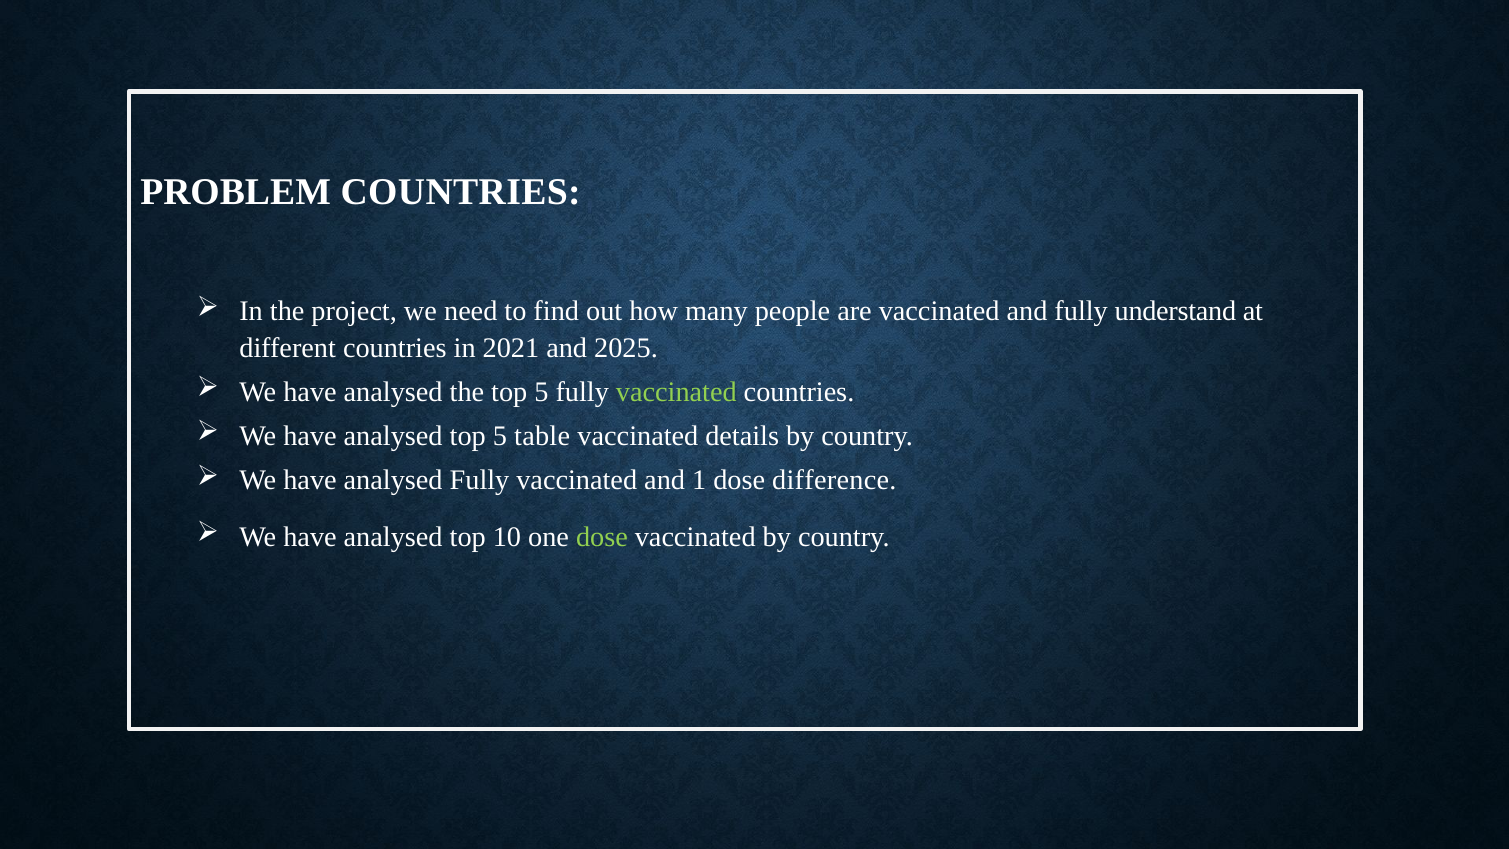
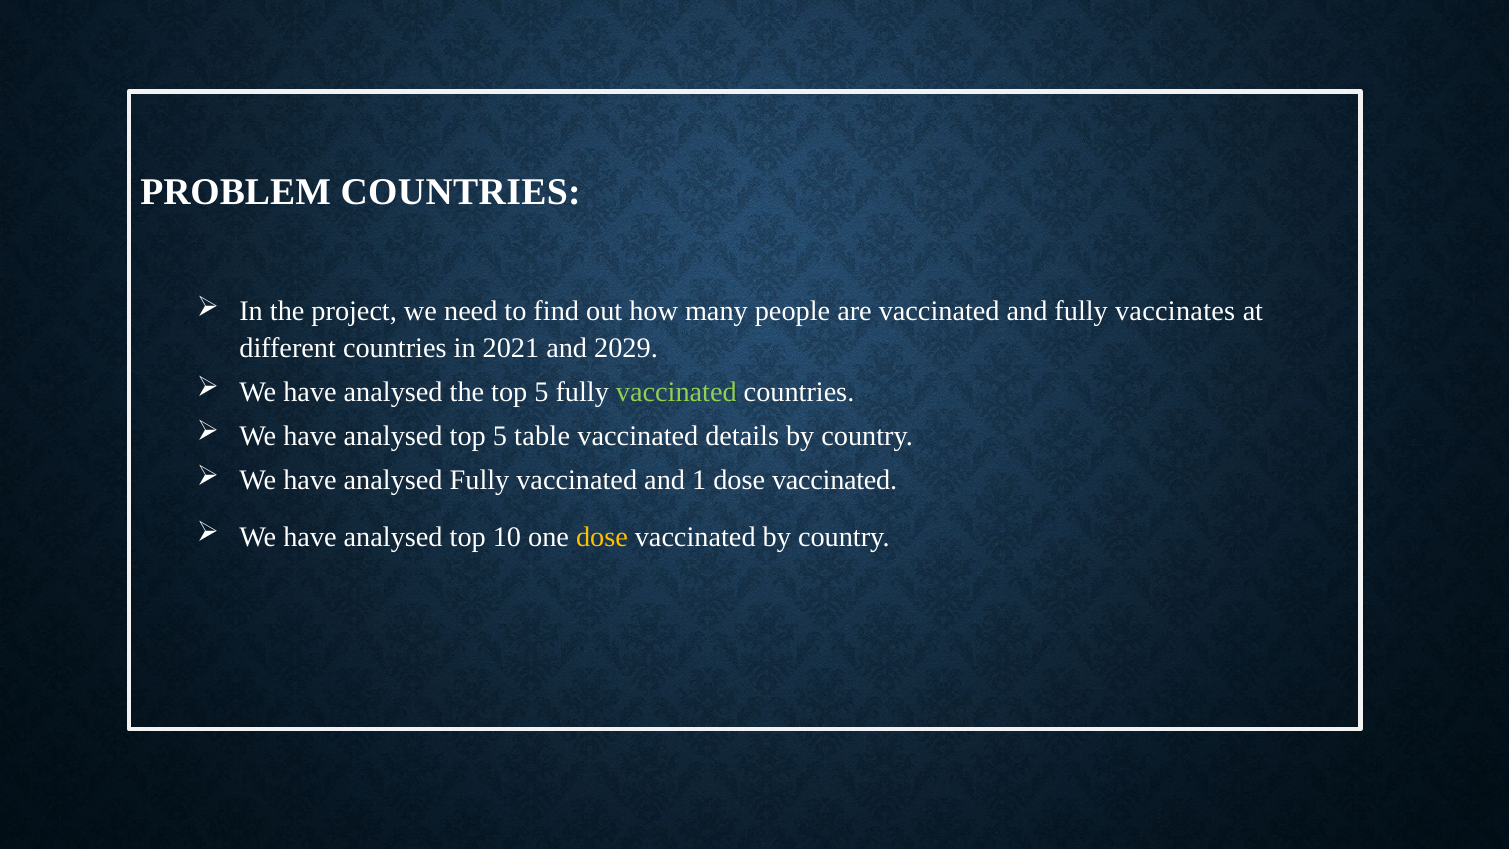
understand: understand -> vaccinates (1175, 311)
2025: 2025 -> 2029 (626, 348)
1 dose difference: difference -> vaccinated (835, 480)
dose colour: light green -> yellow (602, 537)
